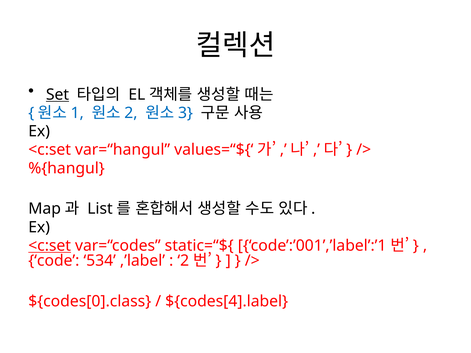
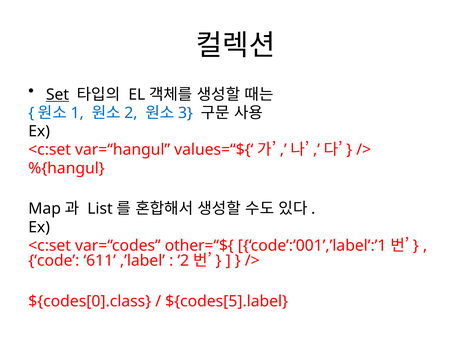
<c:set underline: present -> none (50, 246)
static=“${: static=“${ -> other=“${ (199, 246)
534: 534 -> 611 (100, 261)
${codes[4].label: ${codes[4].label -> ${codes[5].label (227, 301)
